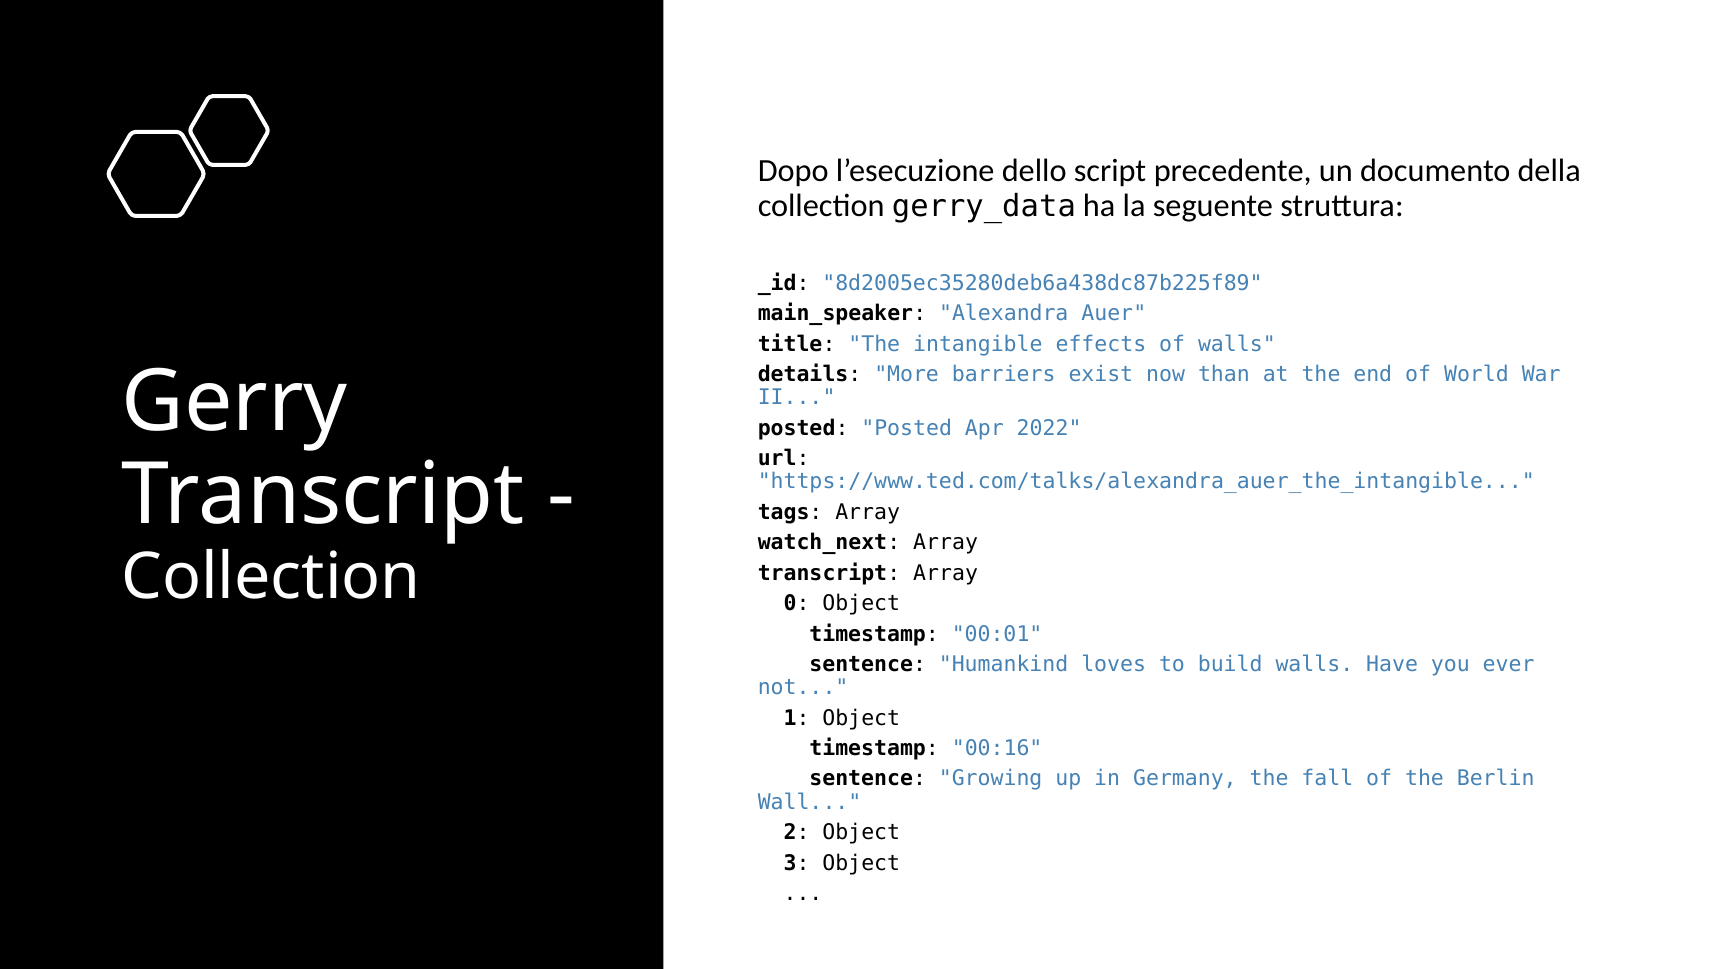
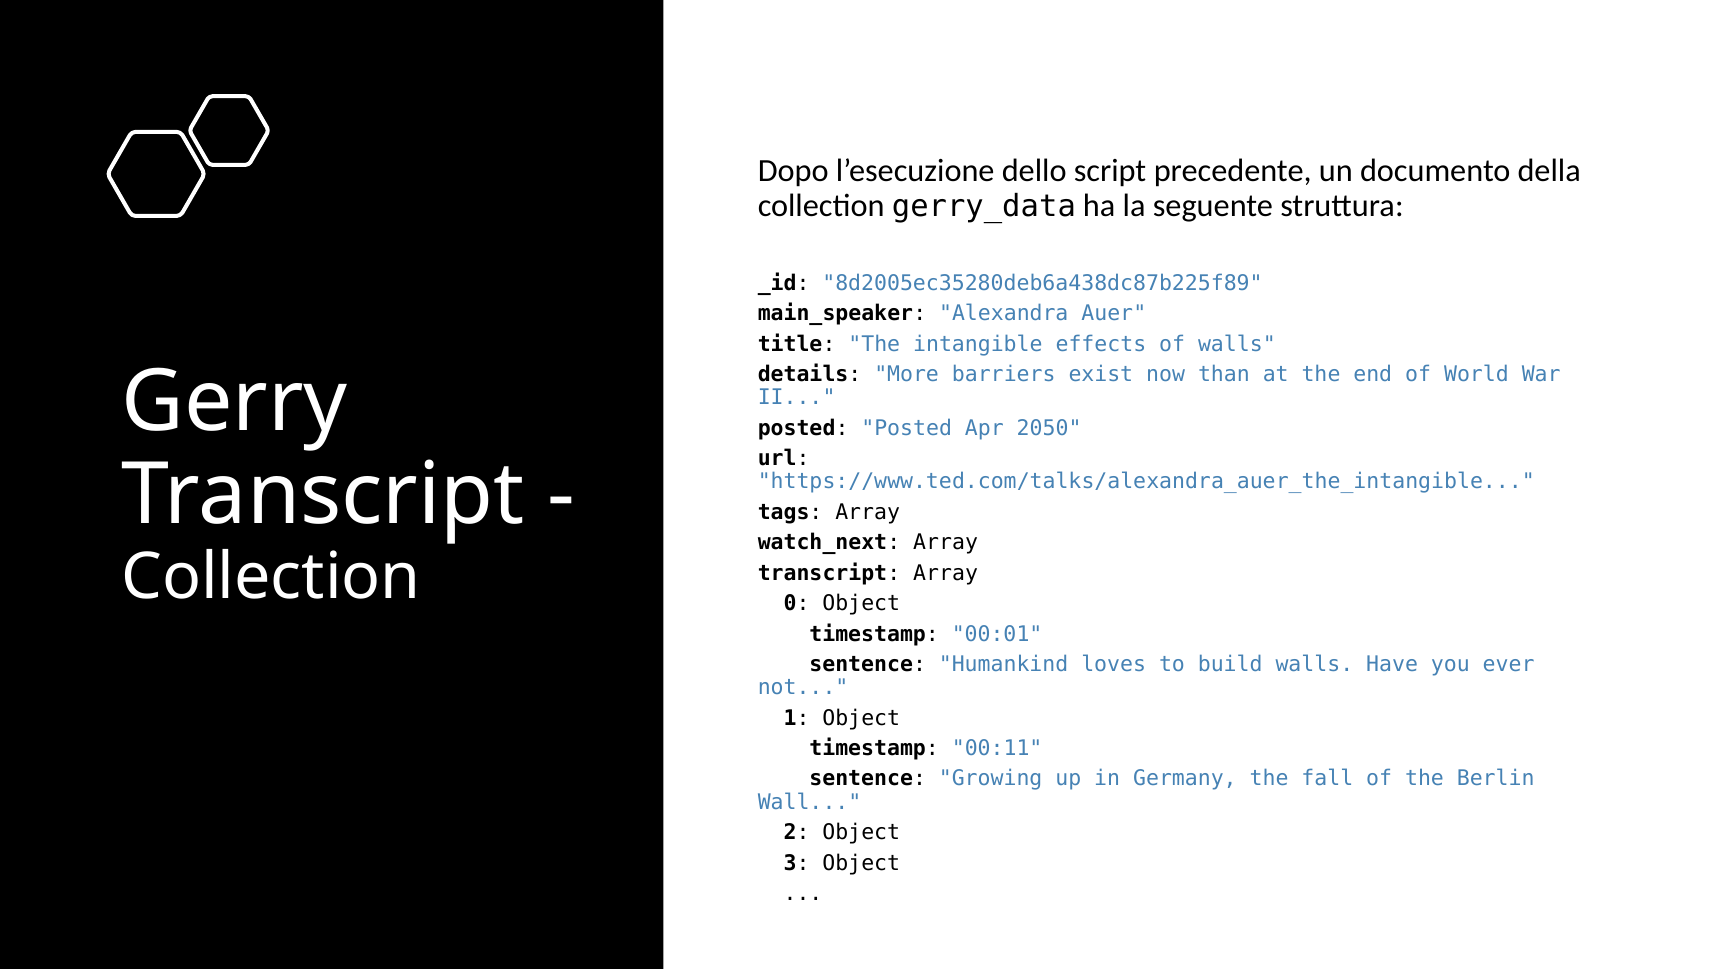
2022: 2022 -> 2050 (1049, 428)
00:16: 00:16 -> 00:11 (997, 749)
